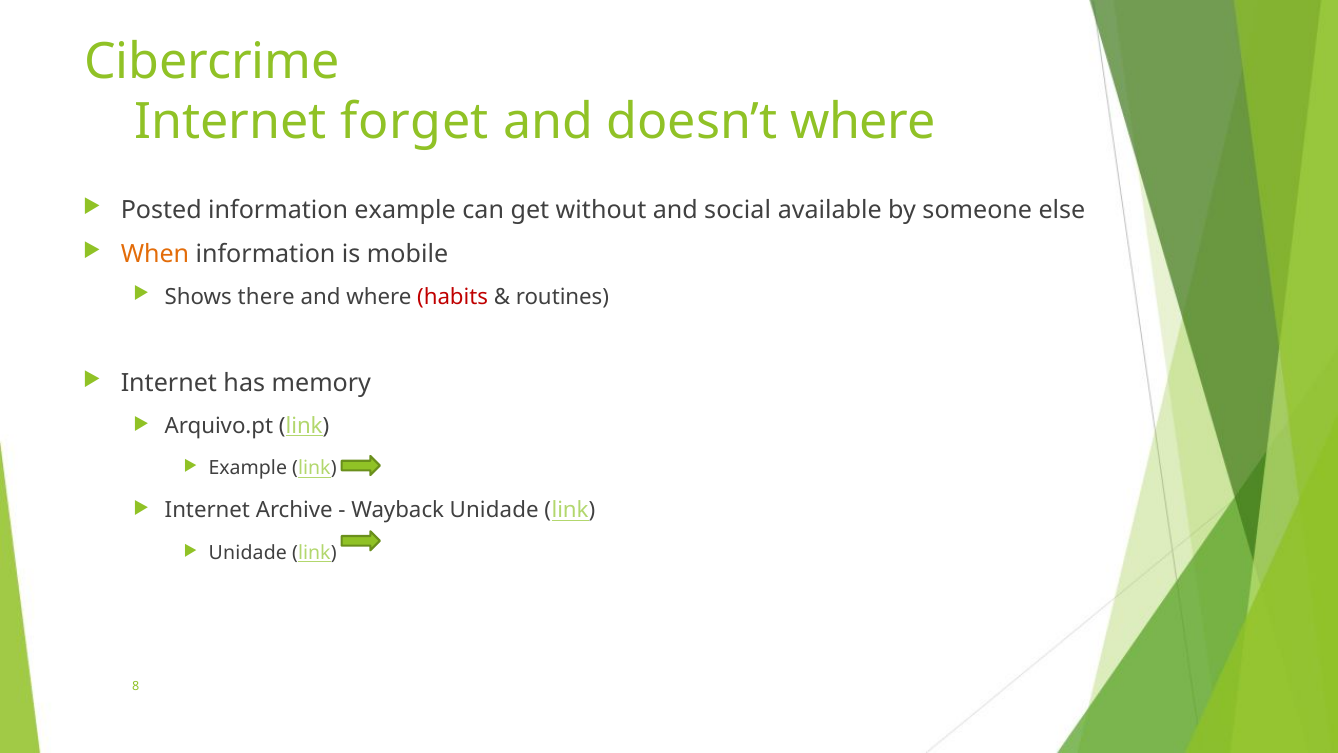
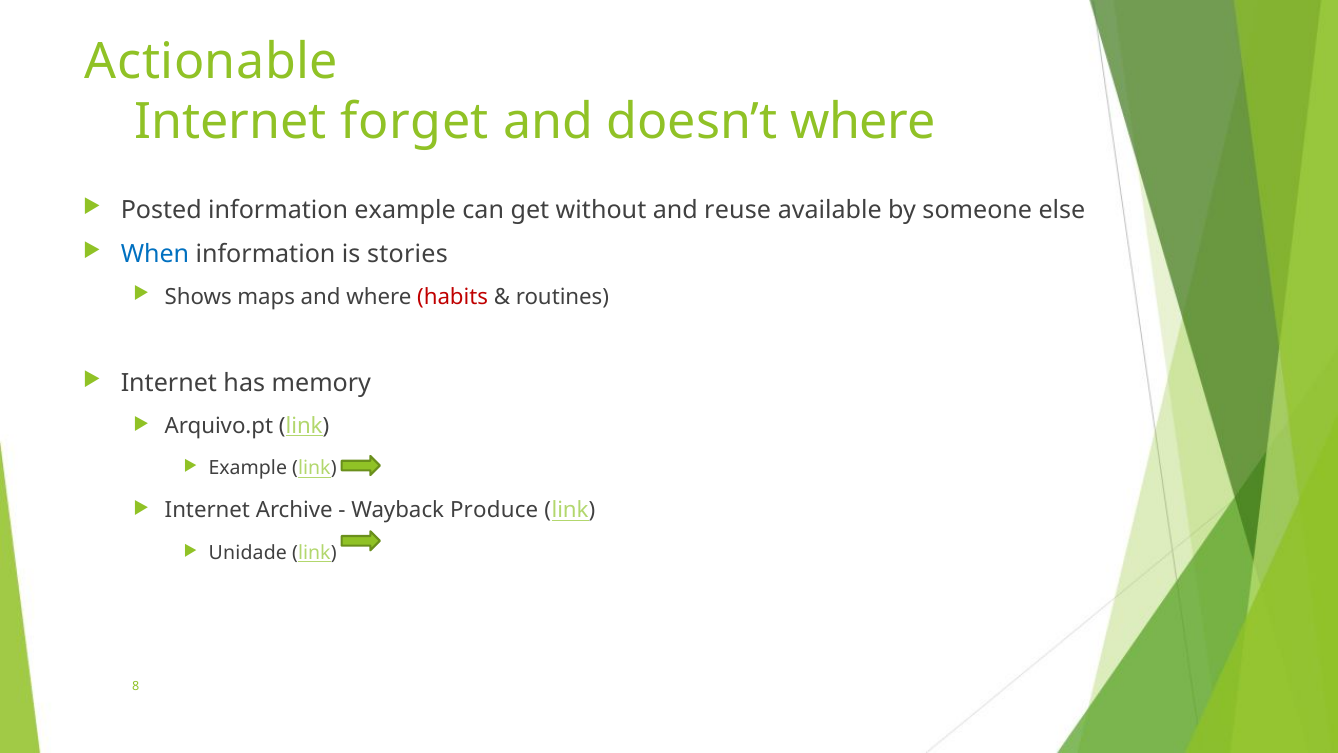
Cibercrime: Cibercrime -> Actionable (212, 62)
social: social -> reuse (738, 210)
When colour: orange -> blue (155, 254)
mobile: mobile -> stories (407, 254)
there: there -> maps (266, 297)
Wayback Unidade: Unidade -> Produce (494, 510)
